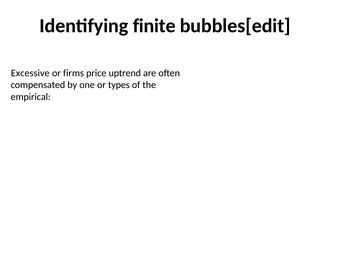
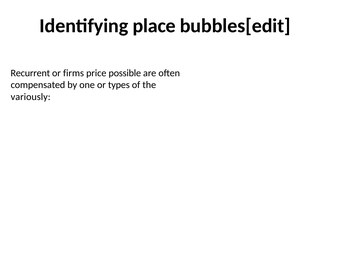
finite: finite -> place (154, 26)
Excessive: Excessive -> Recurrent (30, 73)
uptrend: uptrend -> possible (125, 73)
empirical: empirical -> variously (31, 97)
